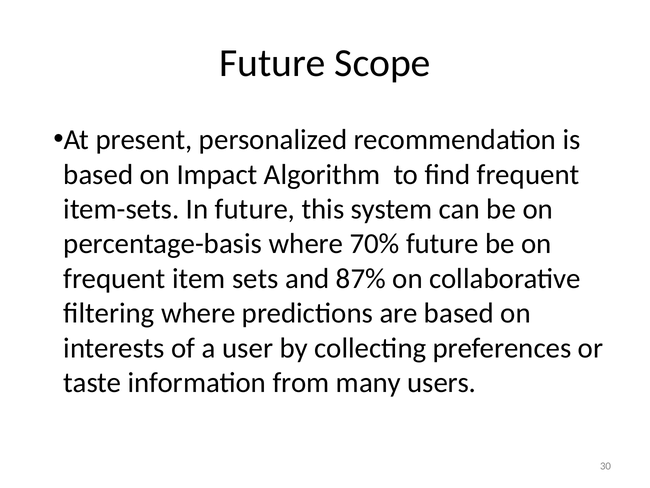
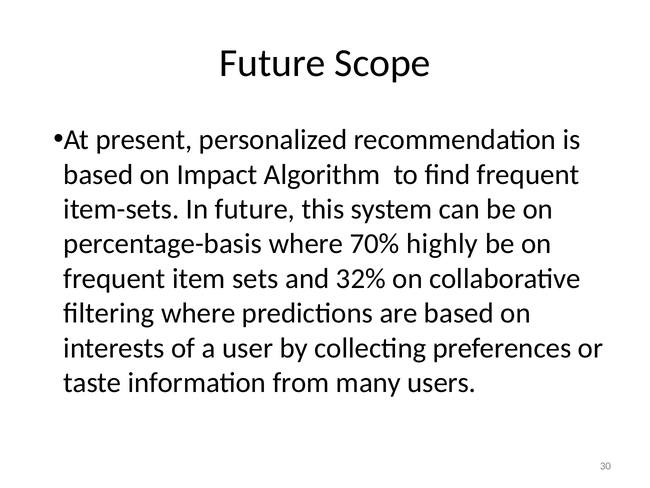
70% future: future -> highly (442, 244)
87%: 87% -> 32% (361, 278)
